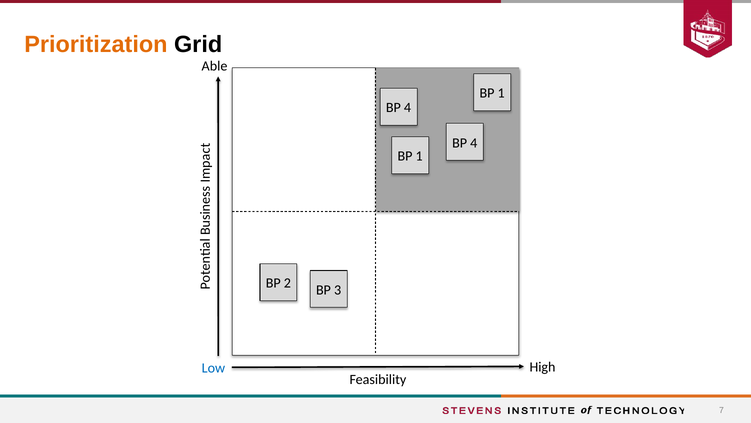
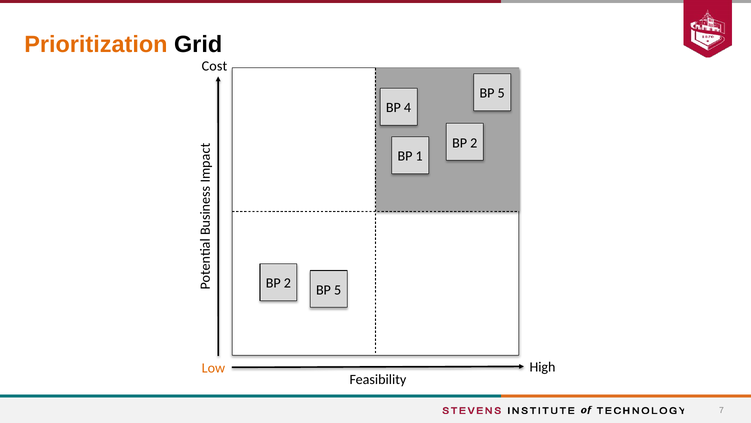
Able: Able -> Cost (214, 66)
1: 1 -> 5 (501, 93)
4: 4 -> 2 (474, 143)
3: 3 -> 5 (338, 290)
Low colour: blue -> orange (213, 368)
